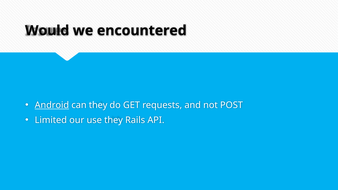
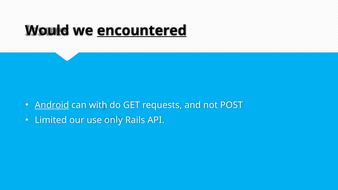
encountered underline: none -> present (142, 31)
can they: they -> with (98, 105)
use they: they -> only (113, 120)
